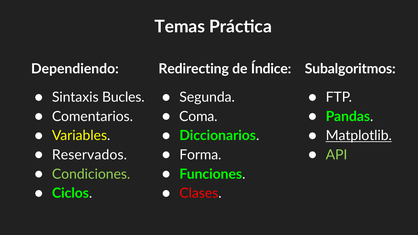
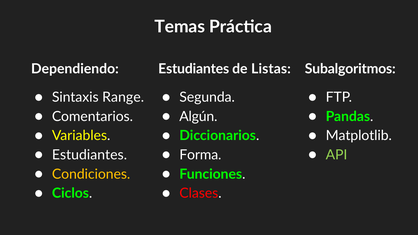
Redirecting: Redirecting -> Estudiantes (194, 69)
Índice: Índice -> Listas (271, 69)
Bucles: Bucles -> Range (123, 97)
Coma: Coma -> Algún (198, 117)
Matplotlib underline: present -> none (359, 136)
Reservados: Reservados -> Estudiantes (89, 155)
Condiciones colour: light green -> yellow (91, 174)
